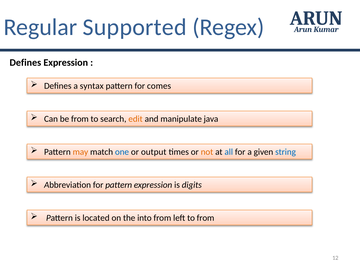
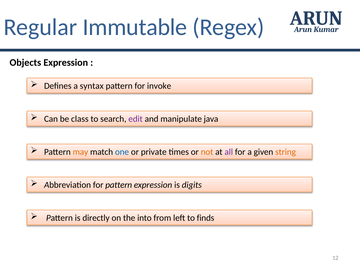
Supported: Supported -> Immutable (135, 27)
Defines: Defines -> Objects (25, 63)
comes: comes -> invoke (159, 86)
be from: from -> class (80, 119)
edit colour: orange -> purple (136, 119)
output: output -> private (154, 152)
all colour: blue -> purple (229, 152)
string colour: blue -> orange (286, 152)
located: located -> directly (96, 218)
to from: from -> finds (206, 218)
